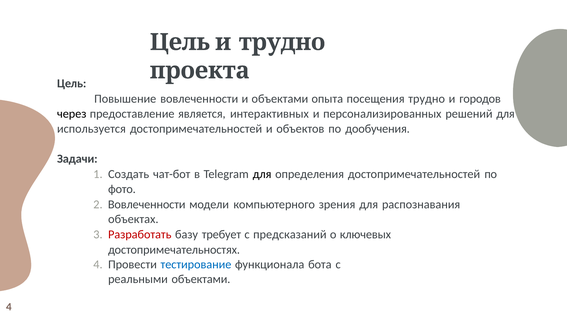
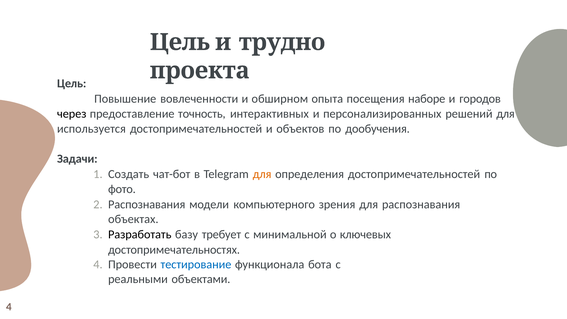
и объектами: объектами -> обширном (280, 99)
посещения трудно: трудно -> наборе (427, 99)
является: является -> точность (202, 114)
для colour: black -> orange (262, 174)
2 Вовлеченности: Вовлеченности -> Распознавания (147, 204)
Разработать colour: red -> black (140, 234)
предсказаний: предсказаний -> минимальной (290, 234)
